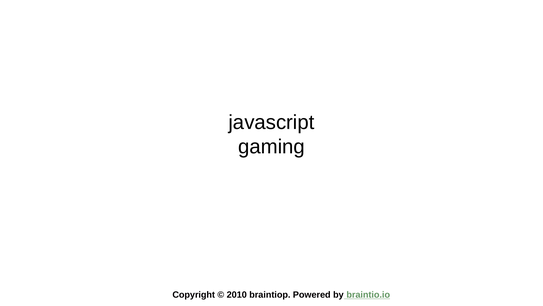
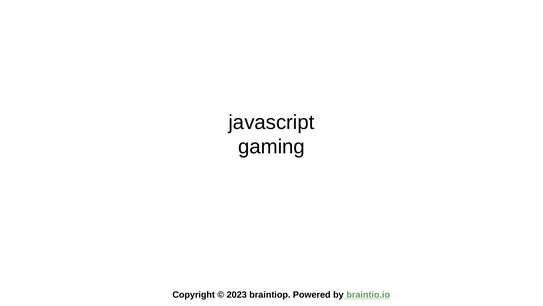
2010: 2010 -> 2023 (237, 294)
